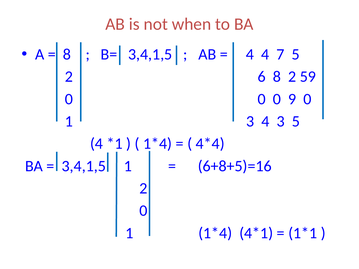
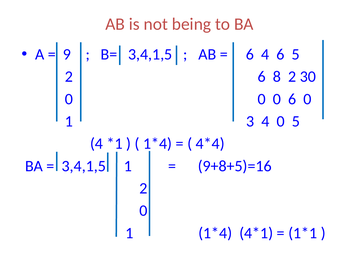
when: when -> being (192, 24)
8: 8 -> 9 (67, 54)
4: 4 -> 6 (250, 54)
4 7: 7 -> 6 (280, 54)
59: 59 -> 30 (308, 77)
0 9: 9 -> 6 (292, 99)
4 3: 3 -> 0 (281, 121)
6+8+5)=16: 6+8+5)=16 -> 9+8+5)=16 (235, 166)
